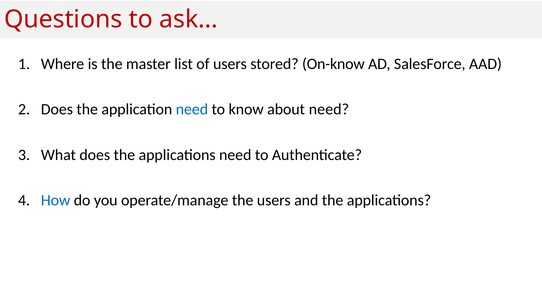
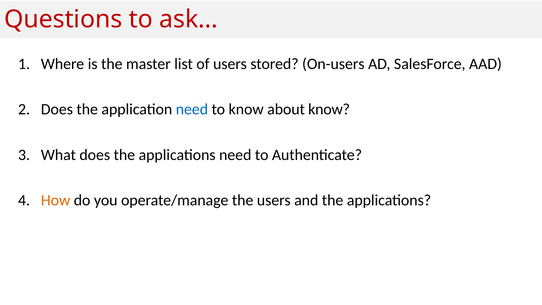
On-know: On-know -> On-users (333, 64)
about need: need -> know (329, 109)
How colour: blue -> orange (56, 200)
